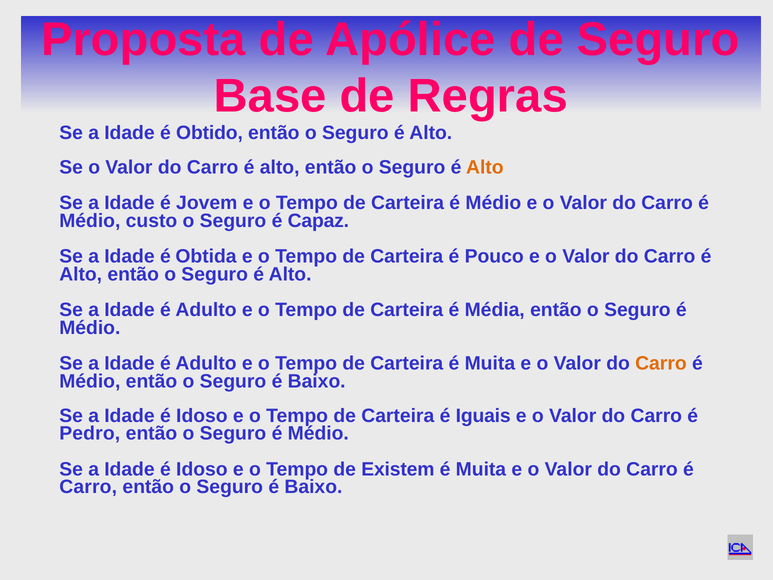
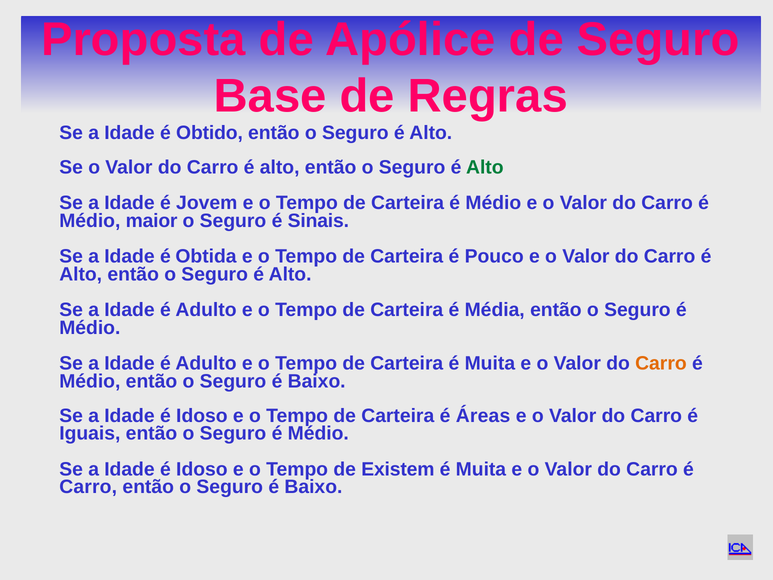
Alto colour: orange -> green (485, 167)
custo: custo -> maior (152, 221)
Capaz: Capaz -> Sinais (318, 221)
Iguais: Iguais -> Áreas (483, 416)
Pedro: Pedro -> Iguais (90, 433)
